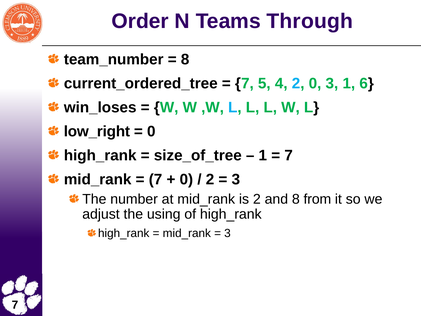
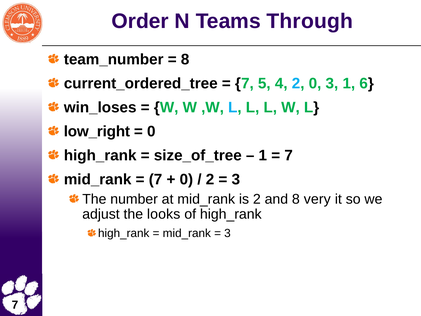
from: from -> very (317, 199)
using: using -> looks (164, 214)
